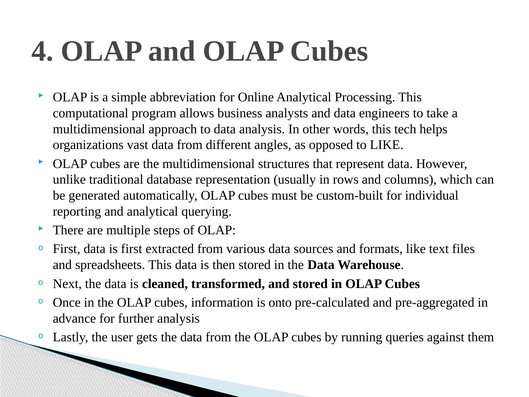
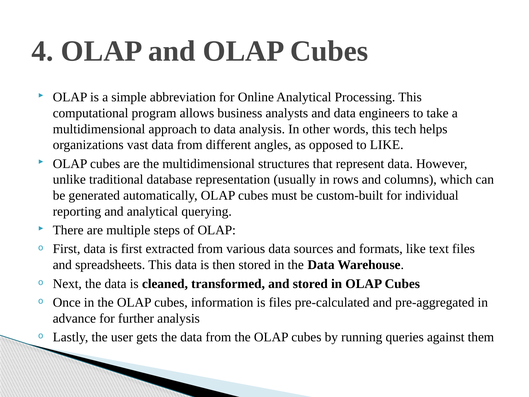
is onto: onto -> files (280, 302)
